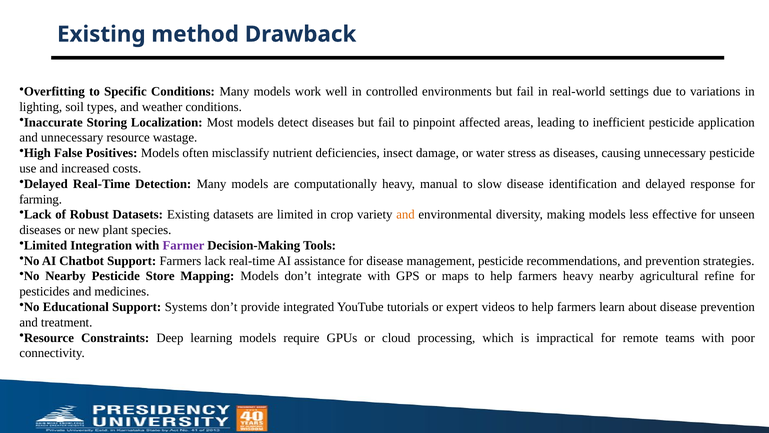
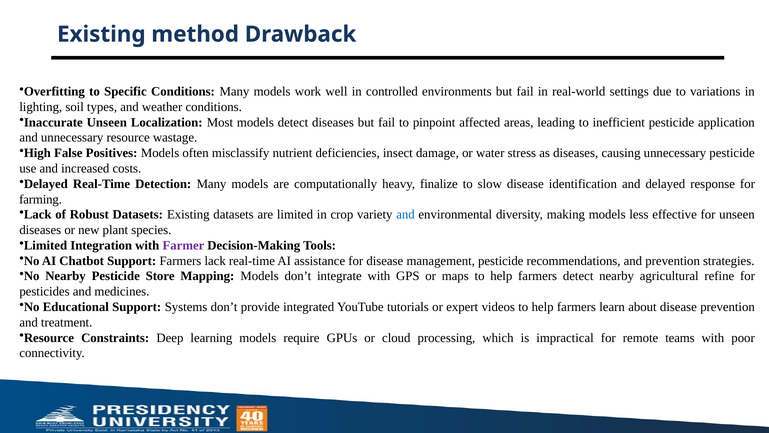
Inaccurate Storing: Storing -> Unseen (107, 122)
manual: manual -> finalize (439, 184)
and colour: orange -> blue (405, 214)
farmers heavy: heavy -> detect (578, 276)
